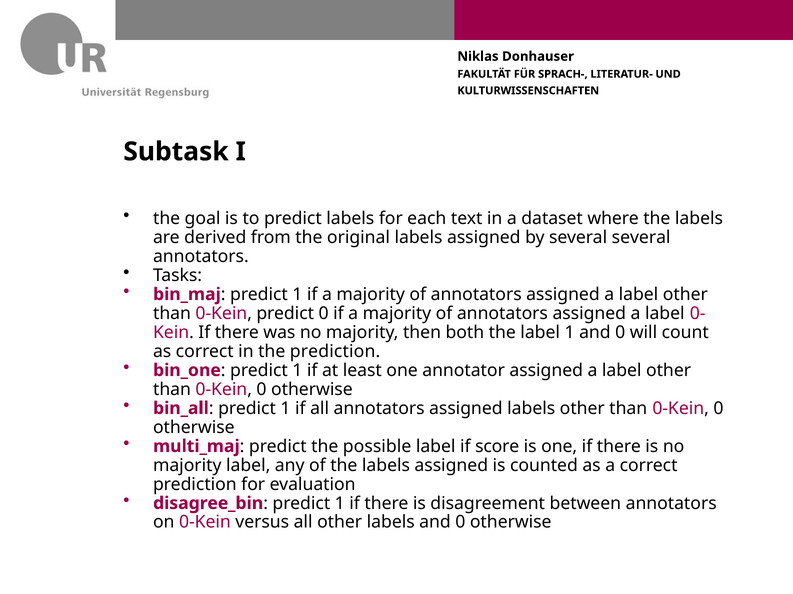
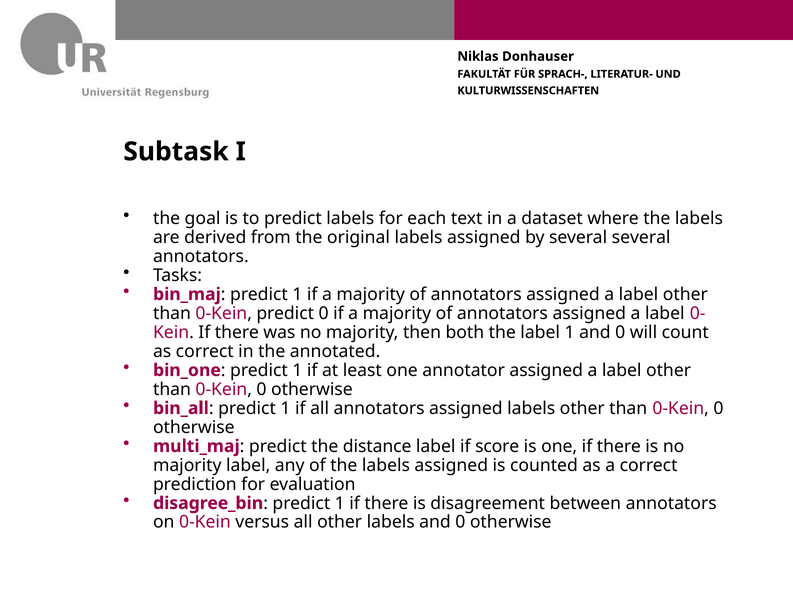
the prediction: prediction -> annotated (335, 352)
possible: possible -> distance (377, 447)
